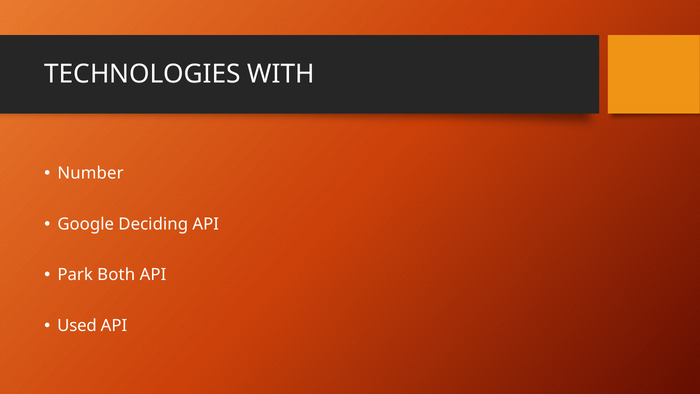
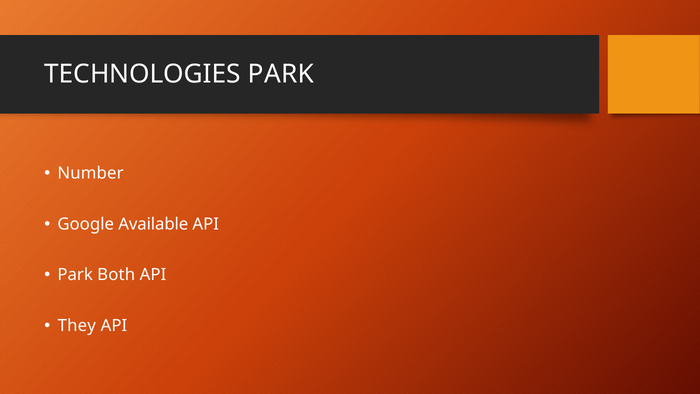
TECHNOLOGIES WITH: WITH -> PARK (281, 74)
Deciding: Deciding -> Available (153, 224)
Used: Used -> They (77, 326)
